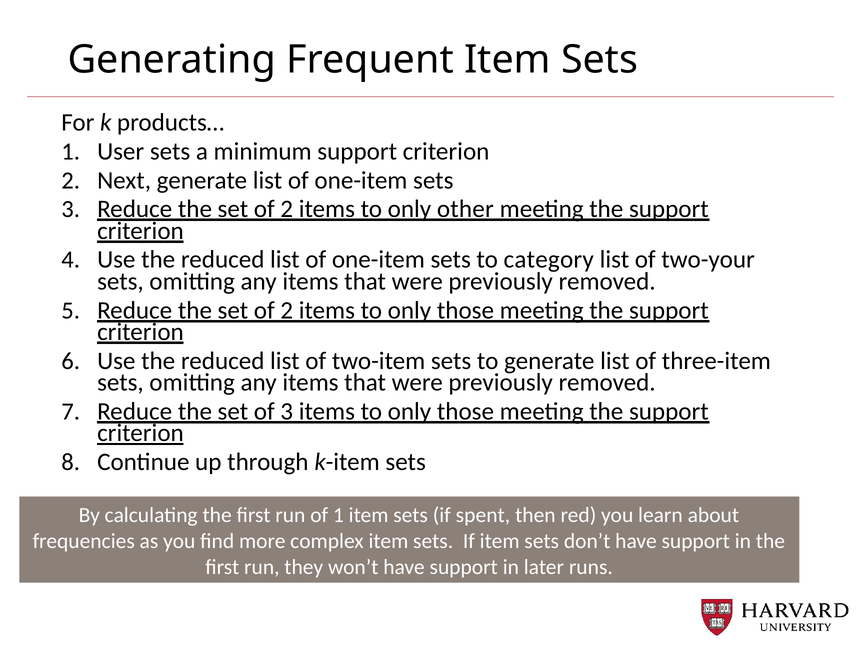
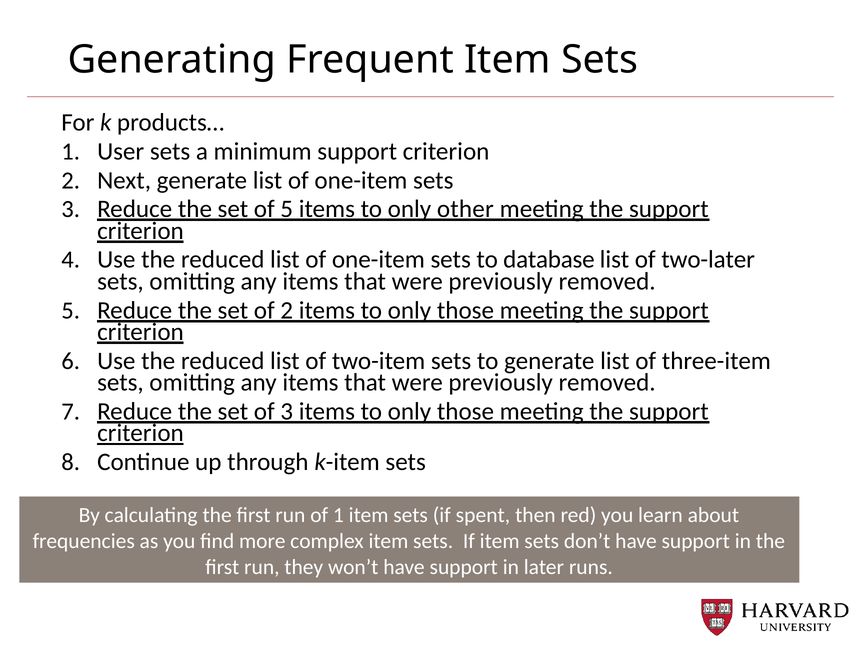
2: 2 -> 5 (287, 209)
category: category -> database (549, 260)
two-your: two-your -> two-later (708, 260)
